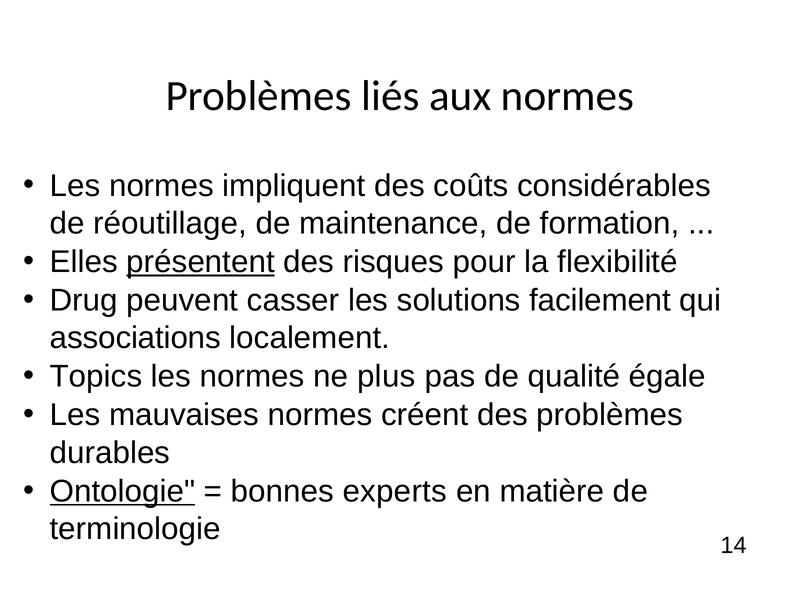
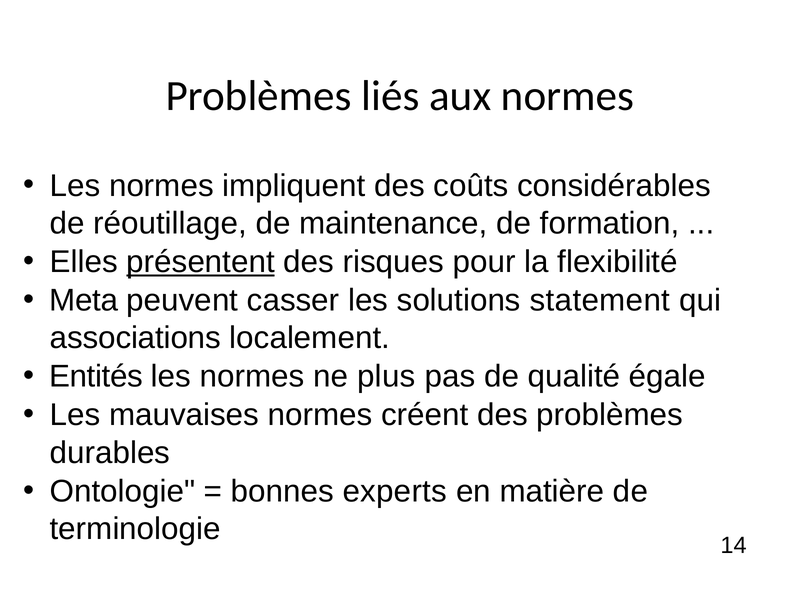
Drug: Drug -> Meta (84, 301)
facilement: facilement -> statement (600, 301)
Topics: Topics -> Entités (96, 377)
Ontologie underline: present -> none (122, 491)
